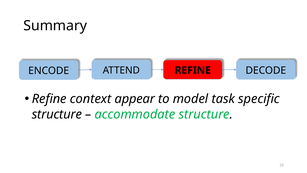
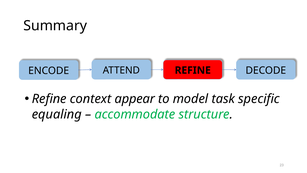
structure: structure -> equaling (57, 114)
